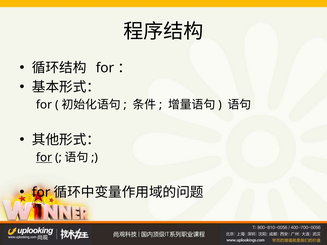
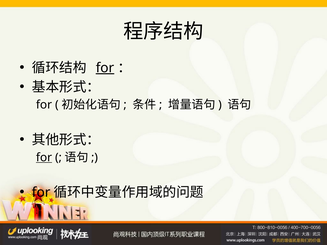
for underline: none -> present (105, 68)
